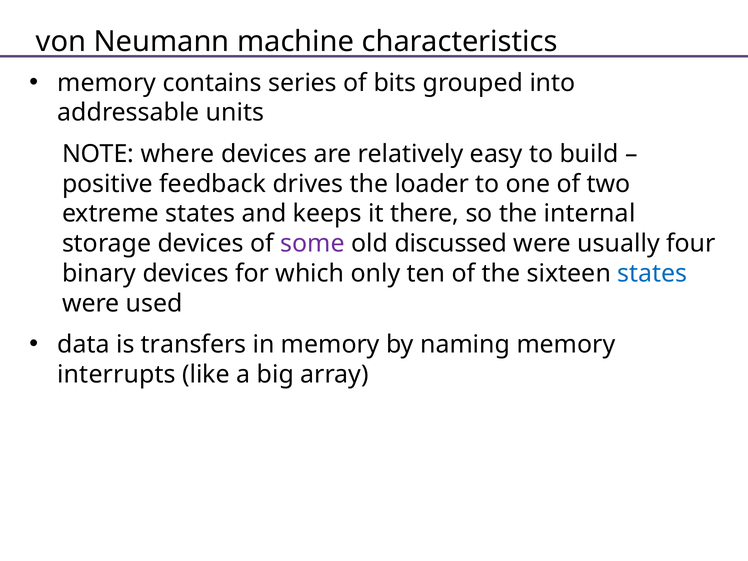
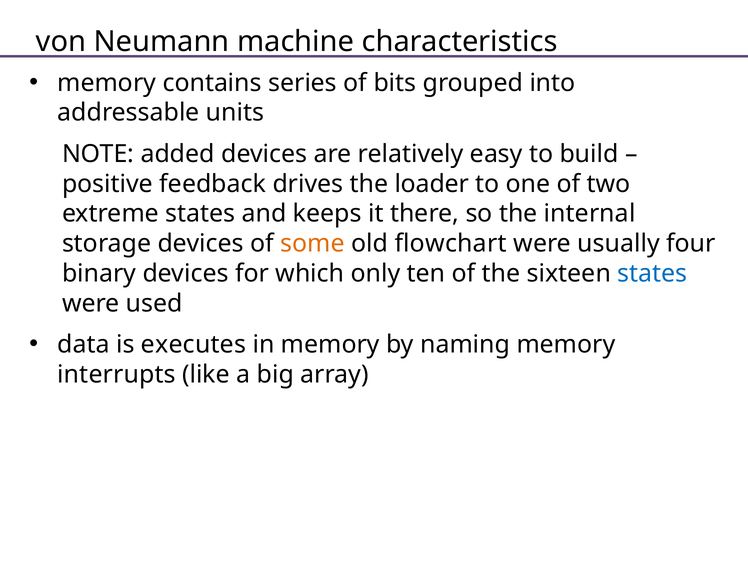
where: where -> added (178, 154)
some colour: purple -> orange (312, 244)
discussed: discussed -> flowchart (451, 244)
transfers: transfers -> executes (194, 345)
